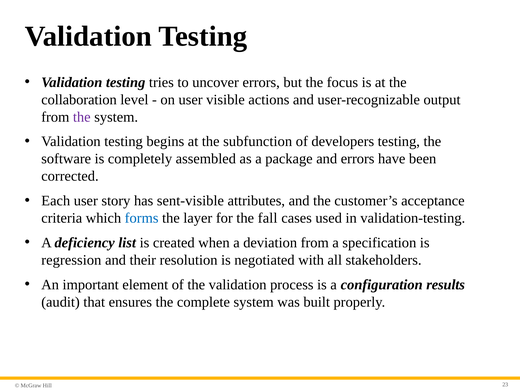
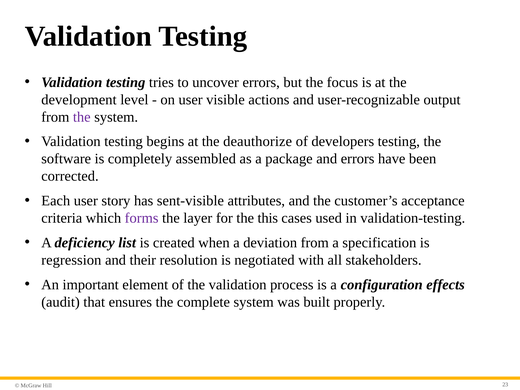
collaboration: collaboration -> development (79, 100)
subfunction: subfunction -> deauthorize (258, 142)
forms colour: blue -> purple (142, 218)
fall: fall -> this (268, 218)
results: results -> effects (446, 285)
